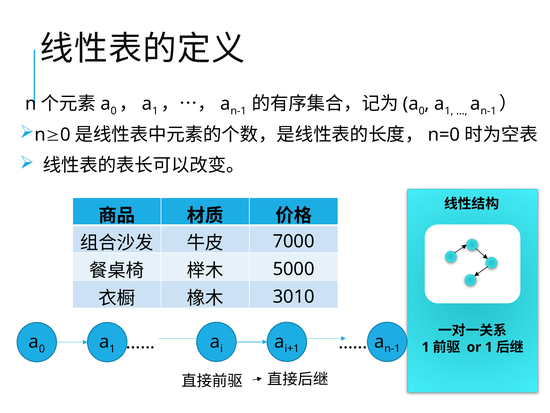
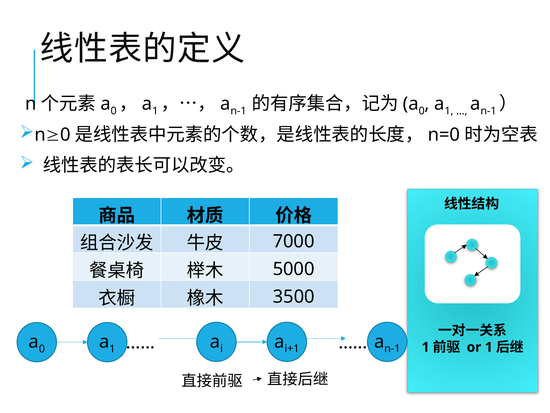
3010: 3010 -> 3500 (294, 296)
